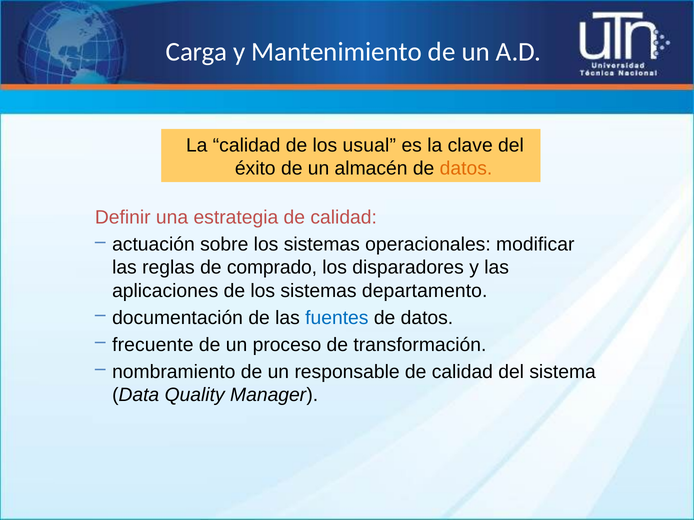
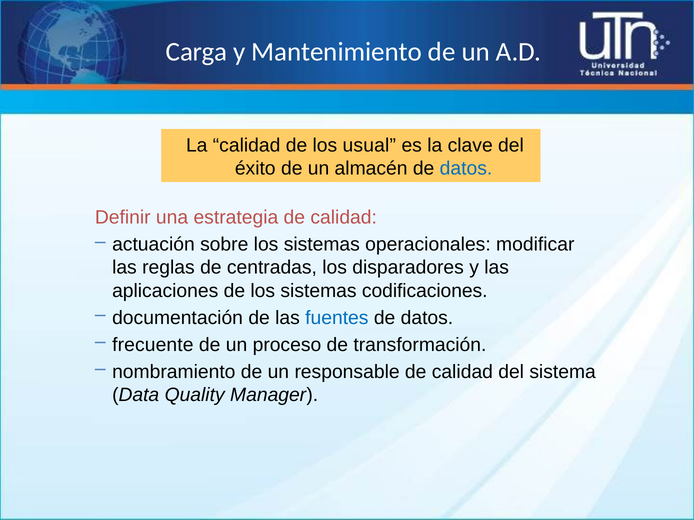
datos colour: orange -> blue (466, 169)
comprado: comprado -> centradas (272, 268)
departamento: departamento -> codificaciones (425, 291)
